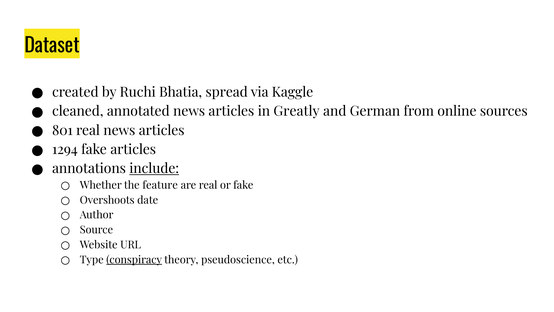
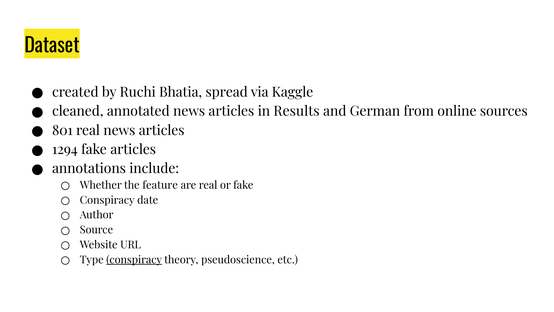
Greatly: Greatly -> Results (297, 111)
include underline: present -> none (154, 169)
Overshoots: Overshoots -> Conspiracy (107, 200)
